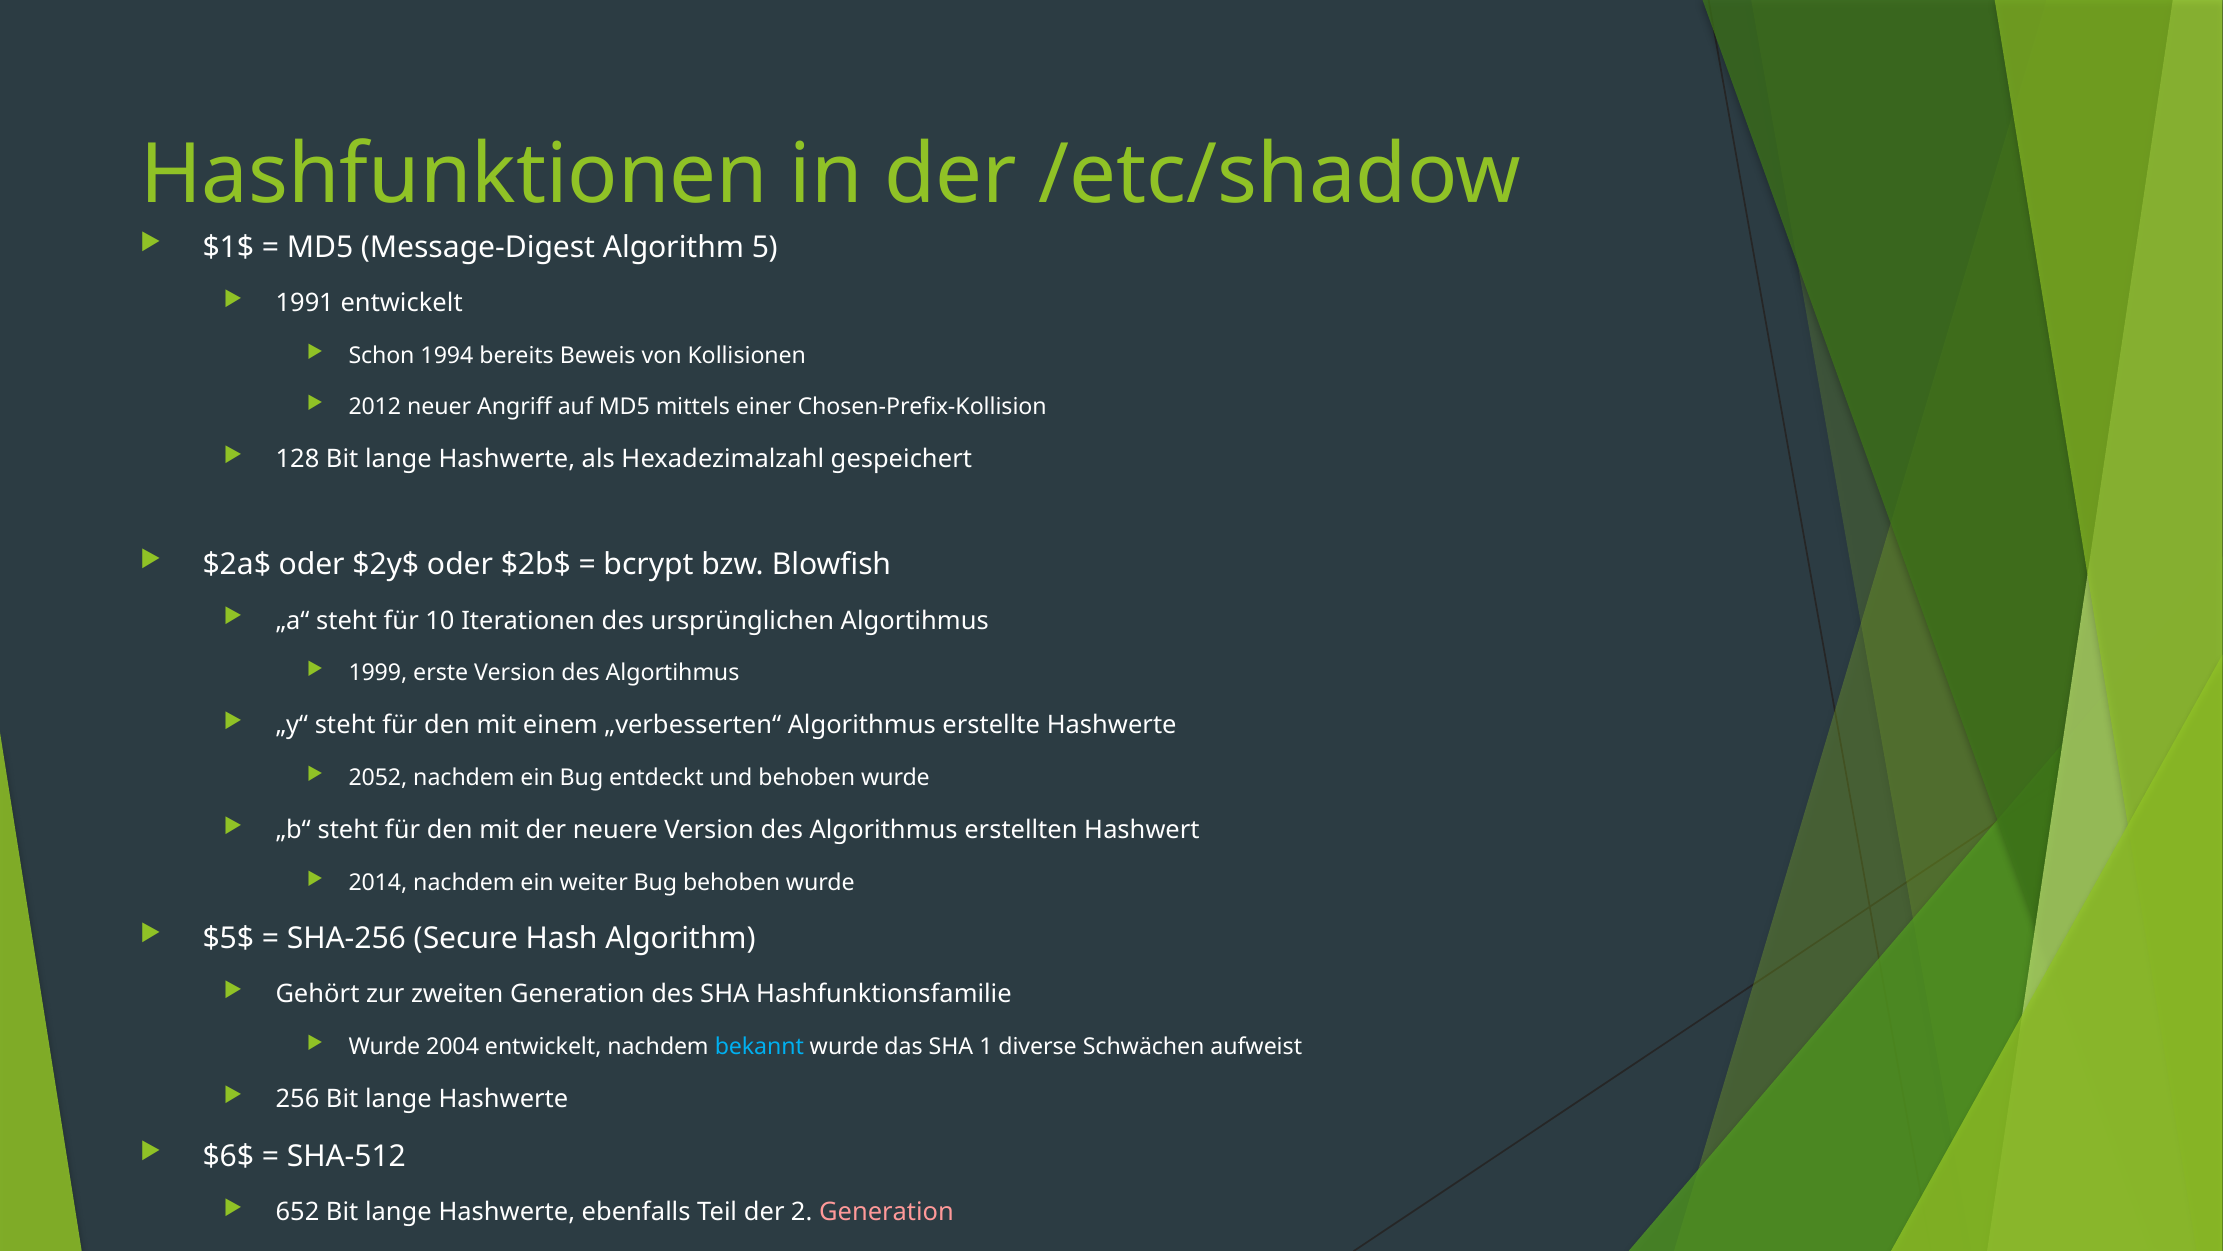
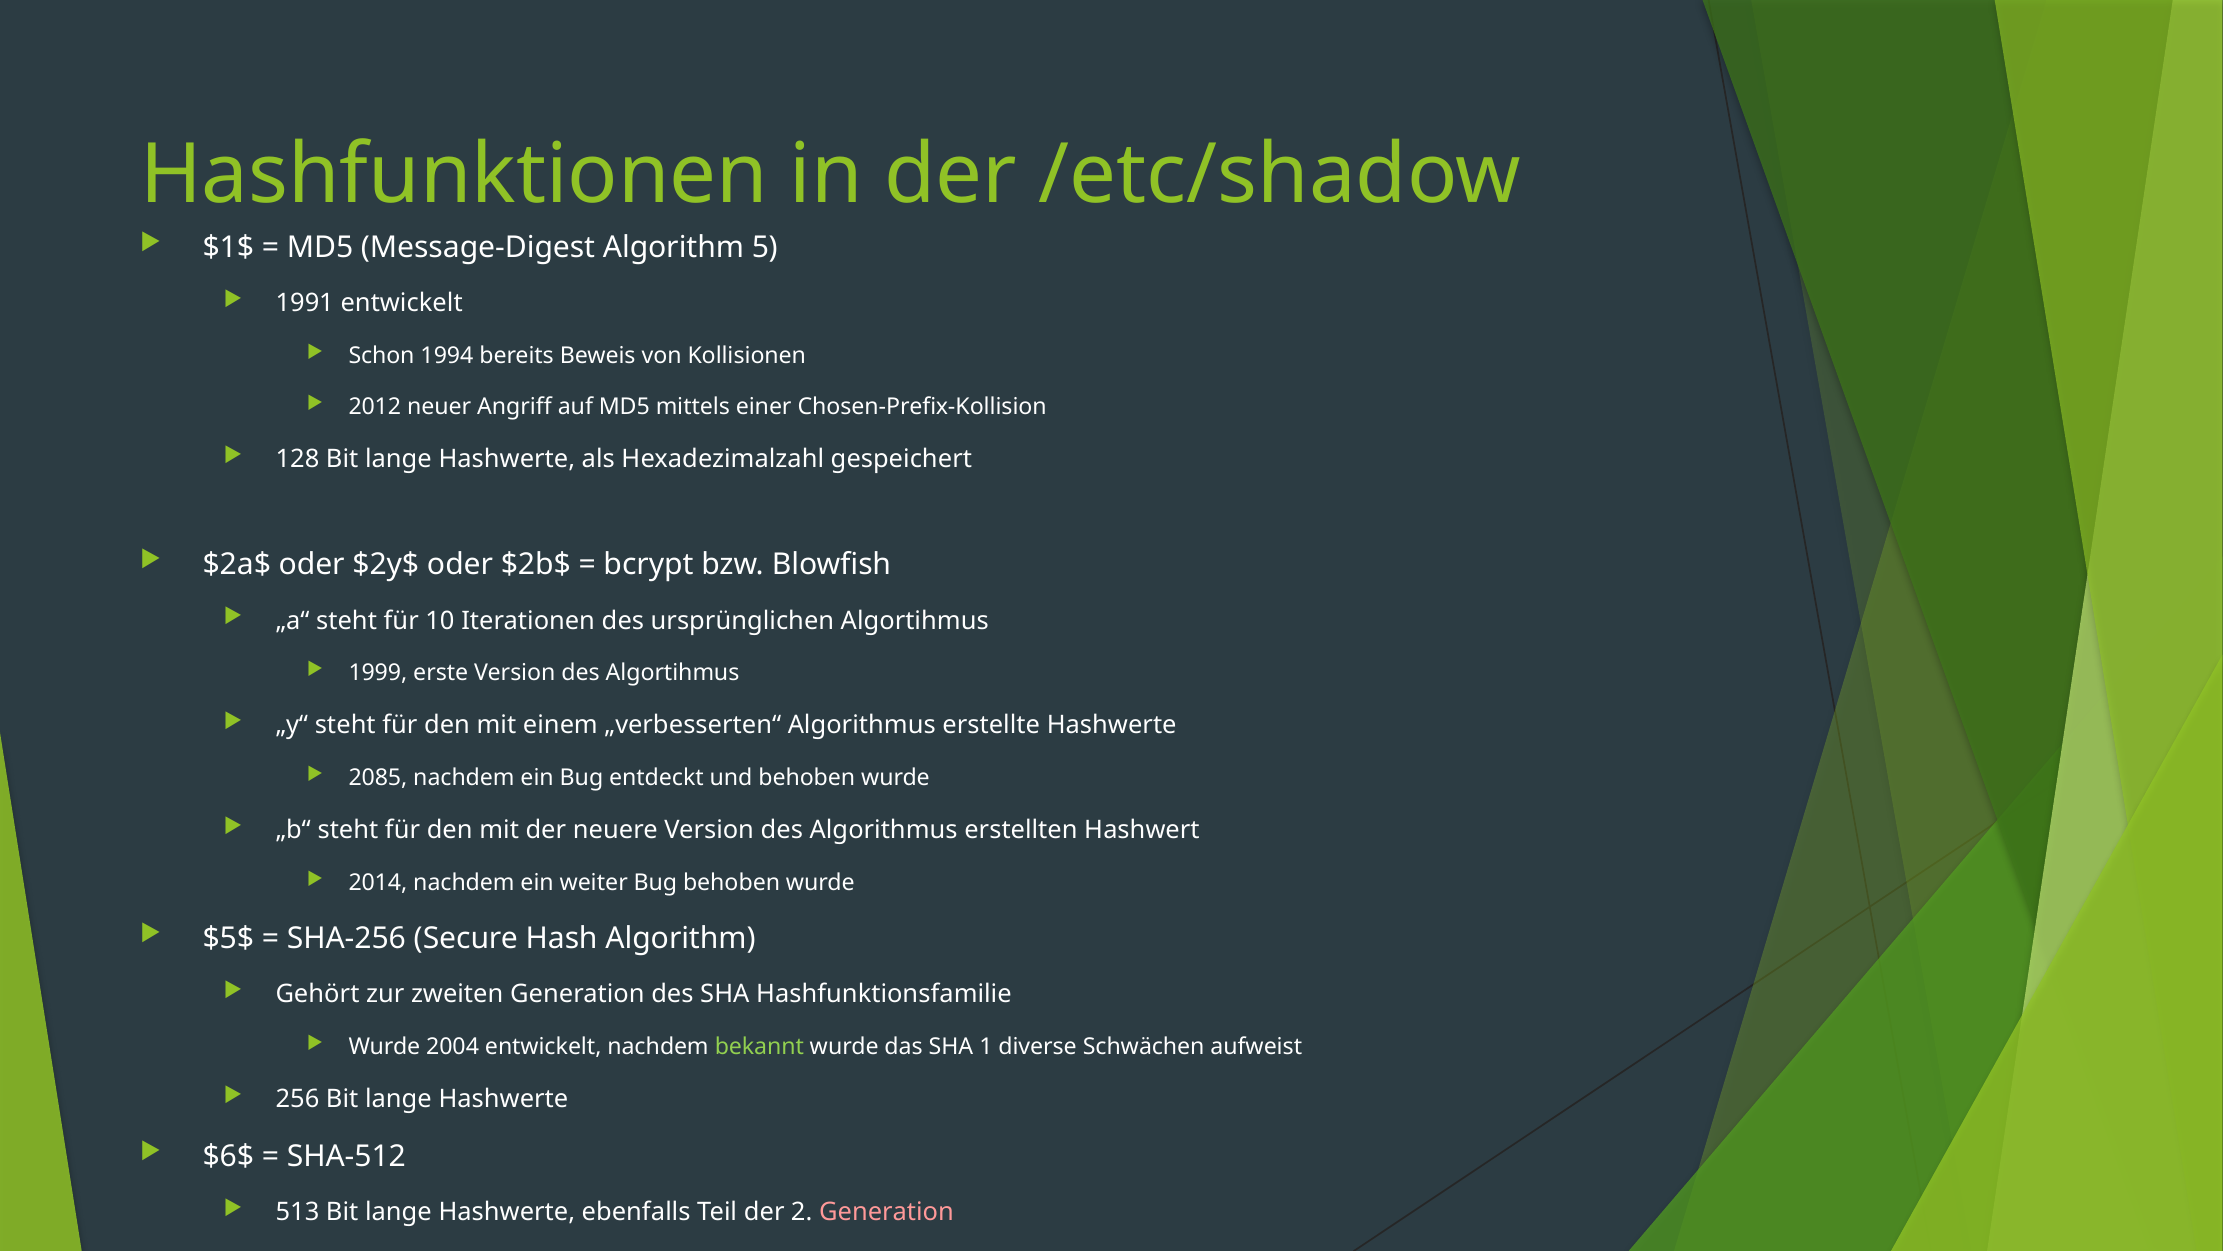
2052: 2052 -> 2085 (378, 777)
bekannt colour: light blue -> light green (759, 1046)
652: 652 -> 513 (297, 1212)
